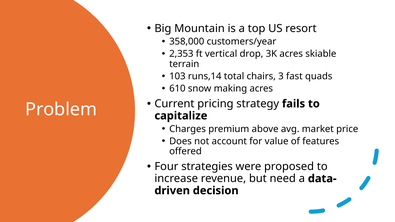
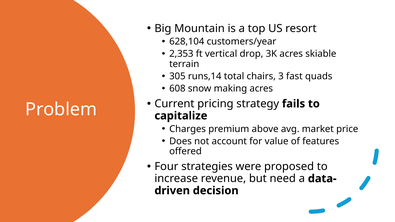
358,000: 358,000 -> 628,104 (187, 42)
103: 103 -> 305 (177, 76)
610: 610 -> 608 (177, 89)
